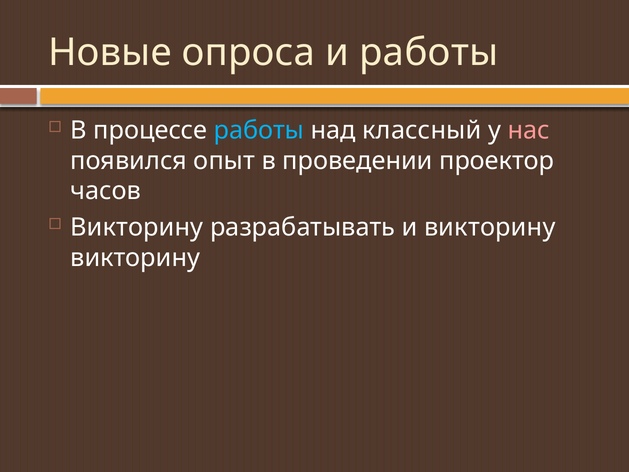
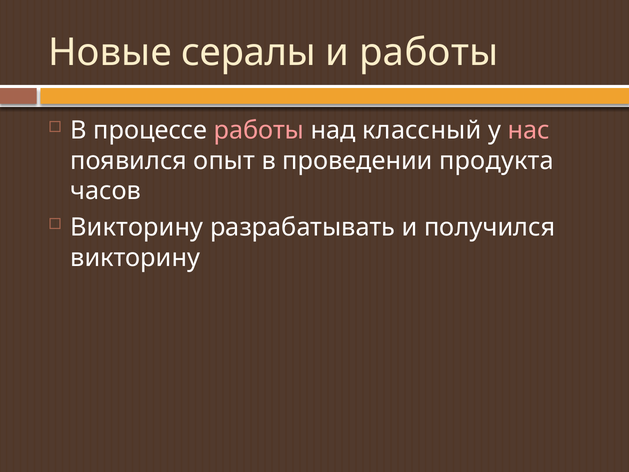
опроса: опроса -> сералы (249, 52)
работы colour: light blue -> pink (259, 130)
проектор: проектор -> продукта (497, 161)
и викторину: викторину -> получился (490, 227)
